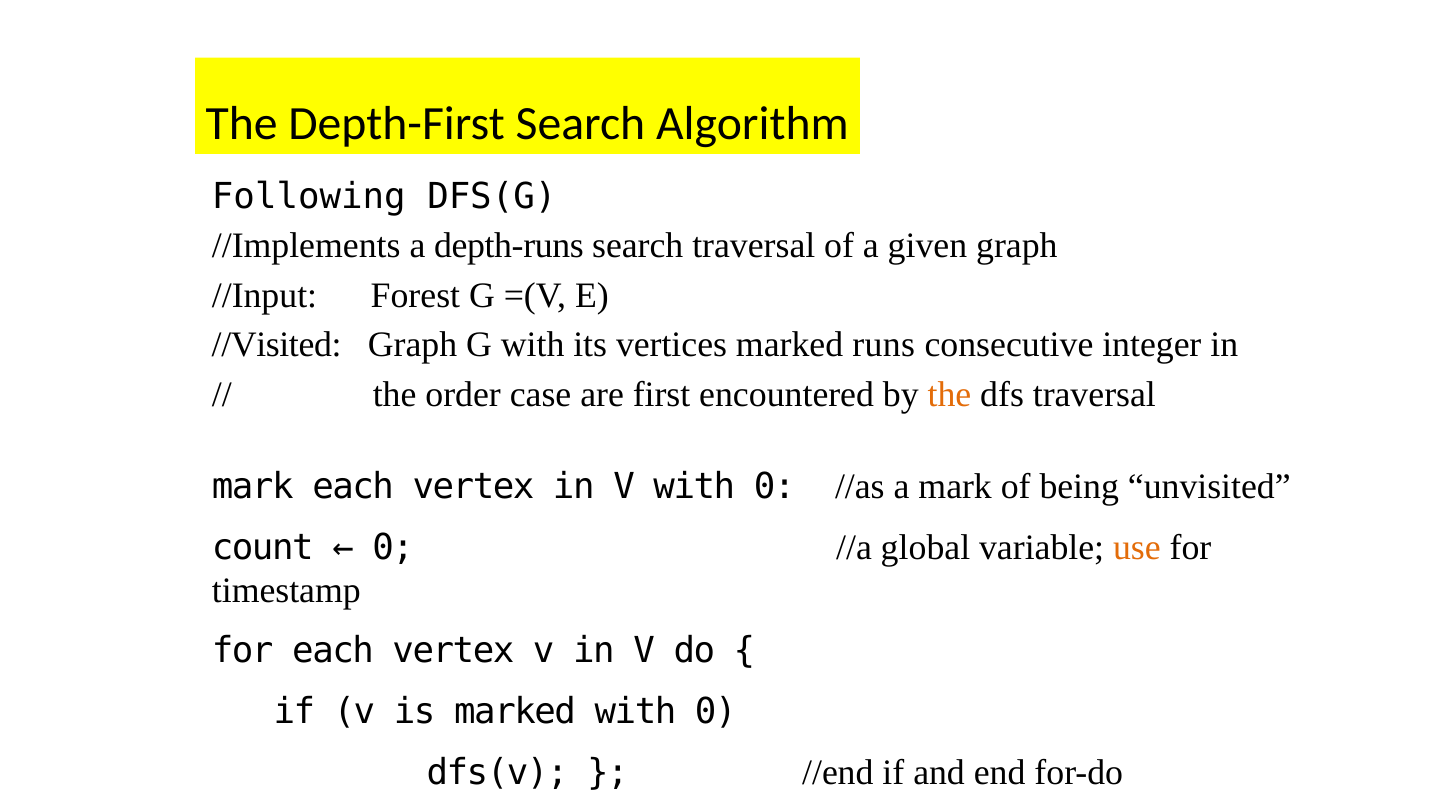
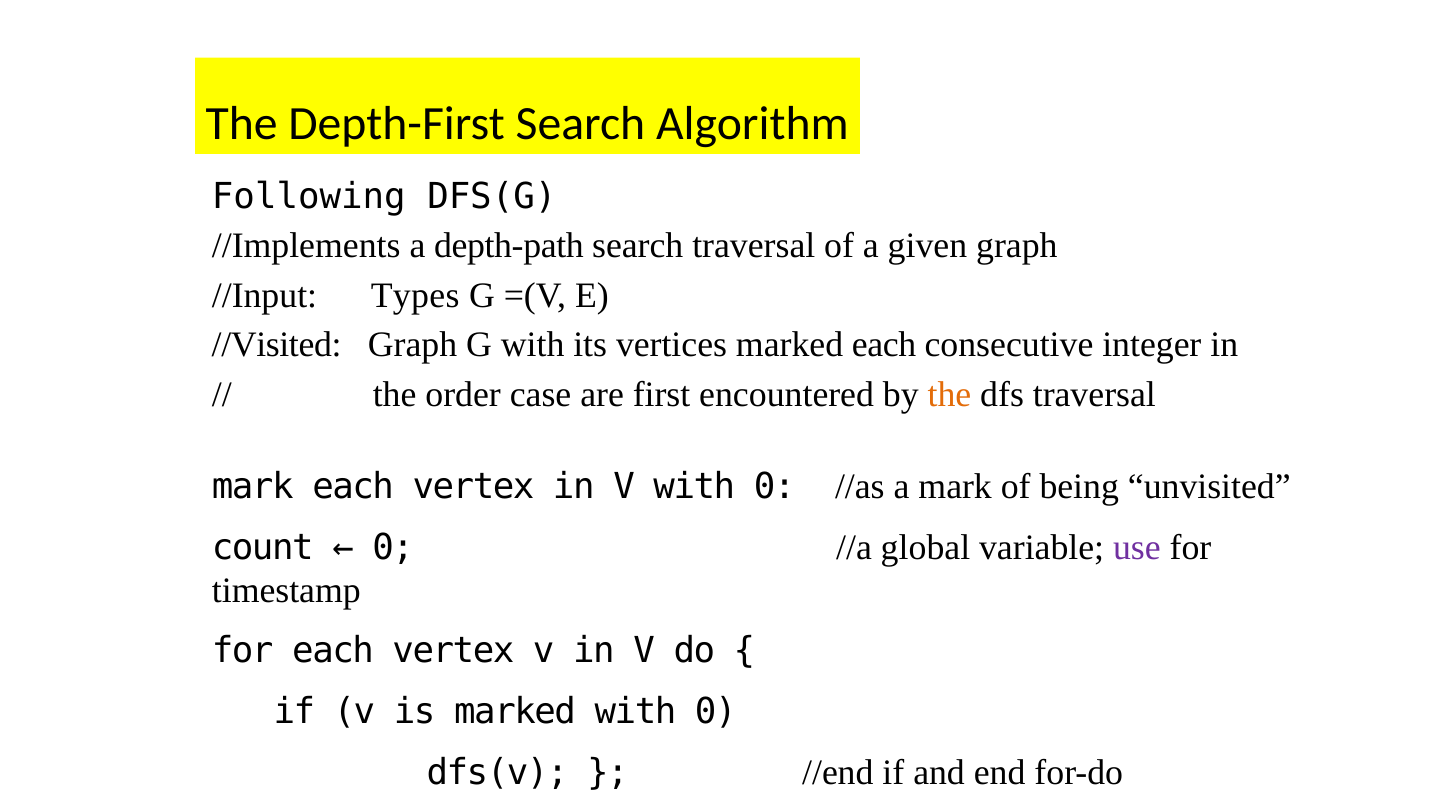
depth-runs: depth-runs -> depth-path (509, 246)
Forest: Forest -> Types (415, 296)
marked runs: runs -> each (884, 345)
use colour: orange -> purple (1137, 547)
